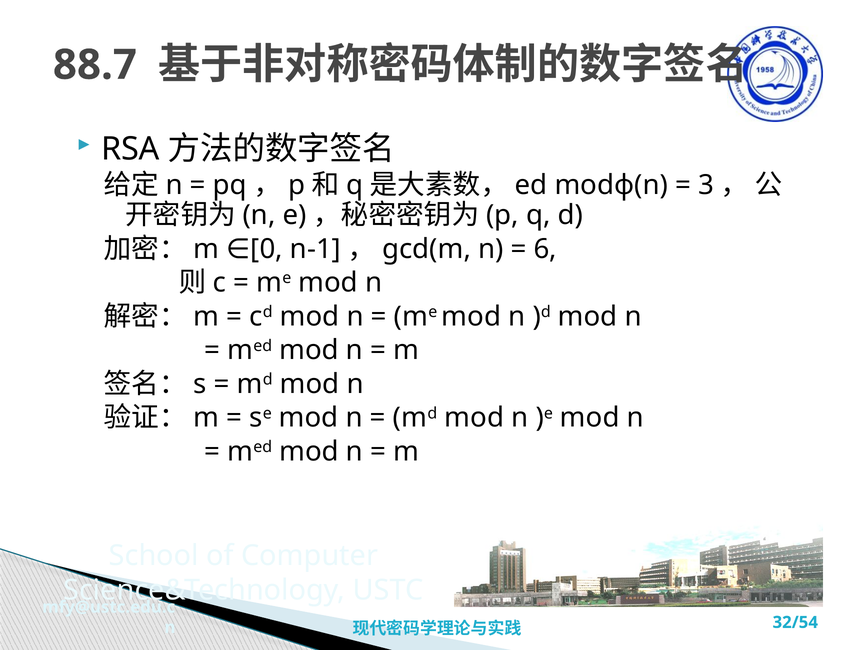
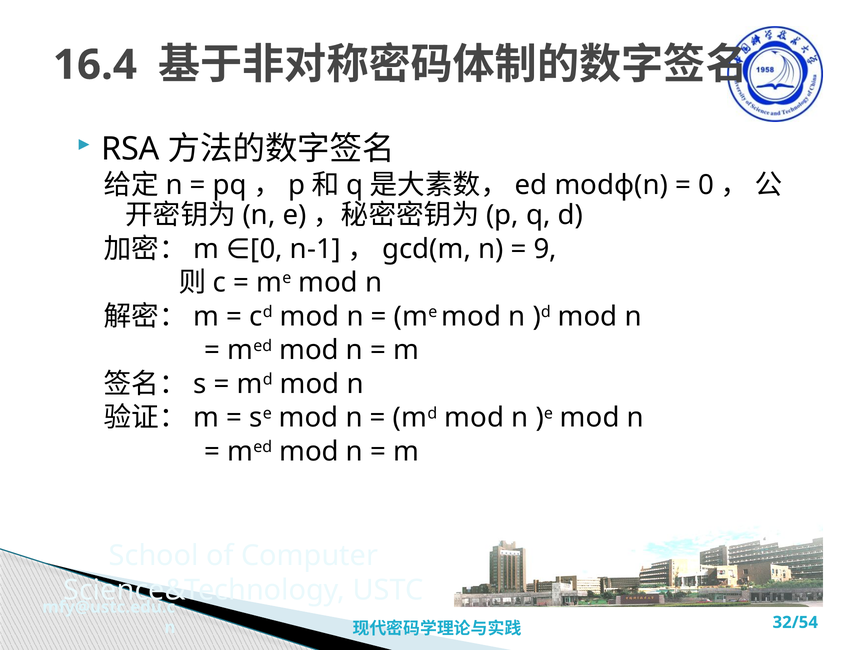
88.7: 88.7 -> 16.4 (95, 65)
3: 3 -> 0 (706, 185)
6: 6 -> 9 (545, 249)
